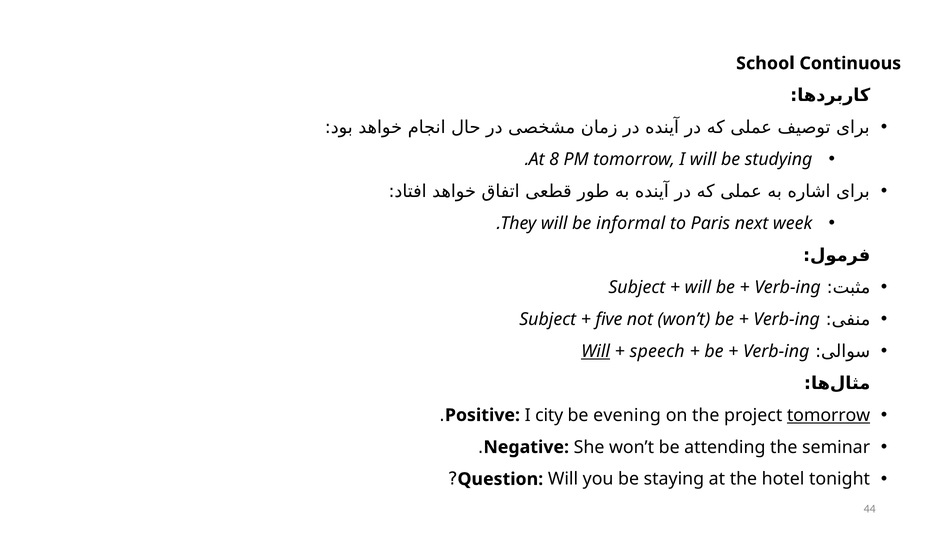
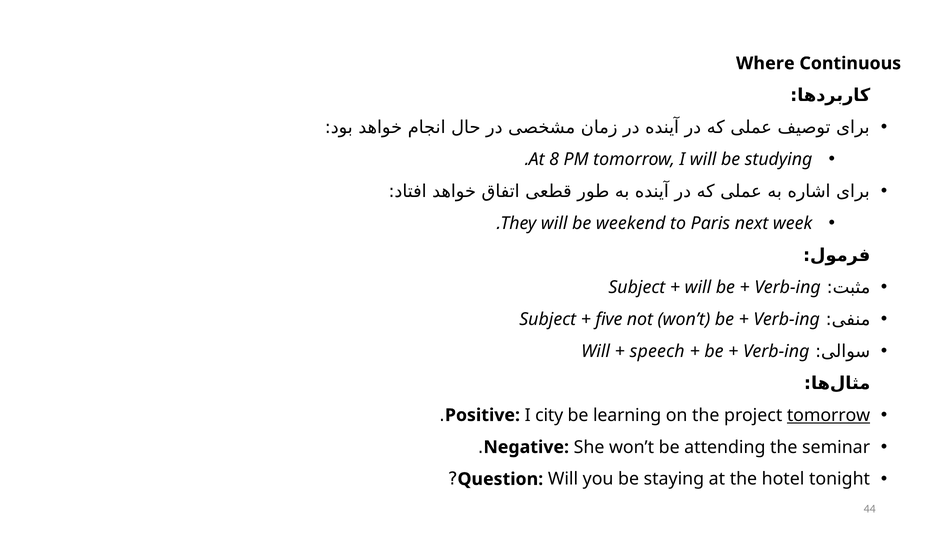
School: School -> Where (765, 63)
informal: informal -> weekend (631, 223)
Will underline: present -> none (596, 351)
evening: evening -> learning (627, 415)
